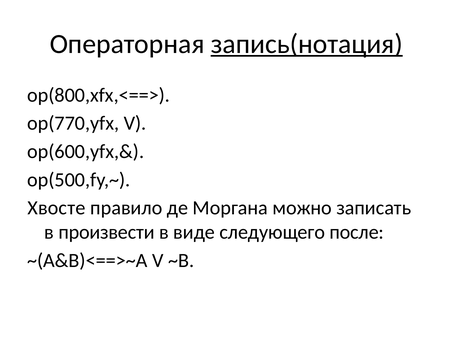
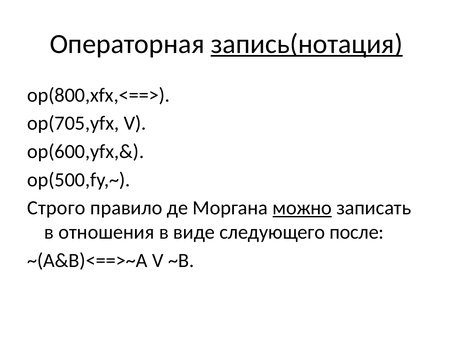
op(770,yfx: op(770,yfx -> op(705,yfx (73, 123)
Хвосте: Хвосте -> Строго (56, 208)
можно underline: none -> present (302, 208)
произвести: произвести -> отношения (106, 232)
